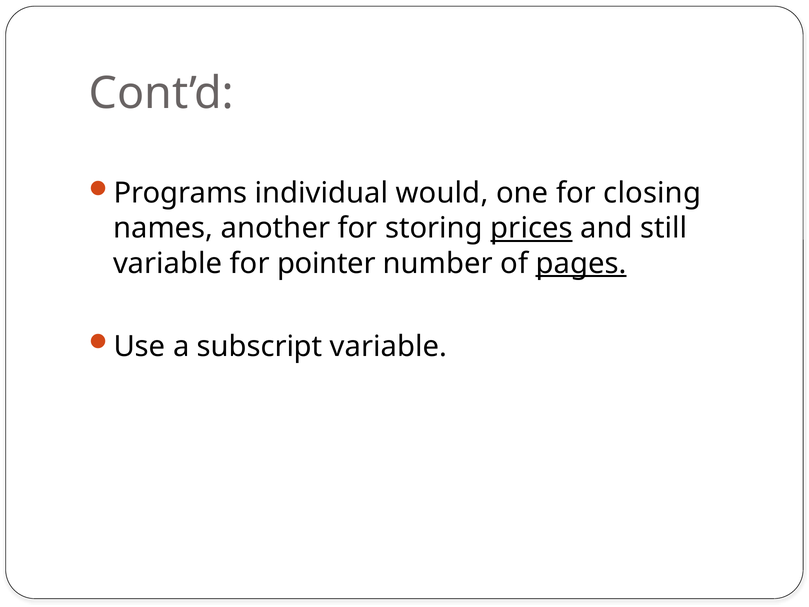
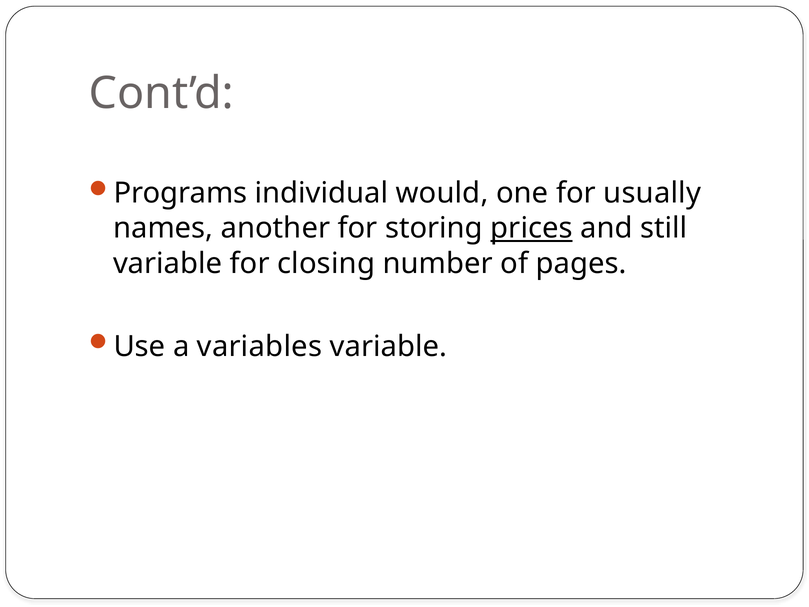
closing: closing -> usually (652, 193)
pointer: pointer -> closing (326, 263)
pages underline: present -> none (581, 263)
subscript: subscript -> variables (260, 346)
